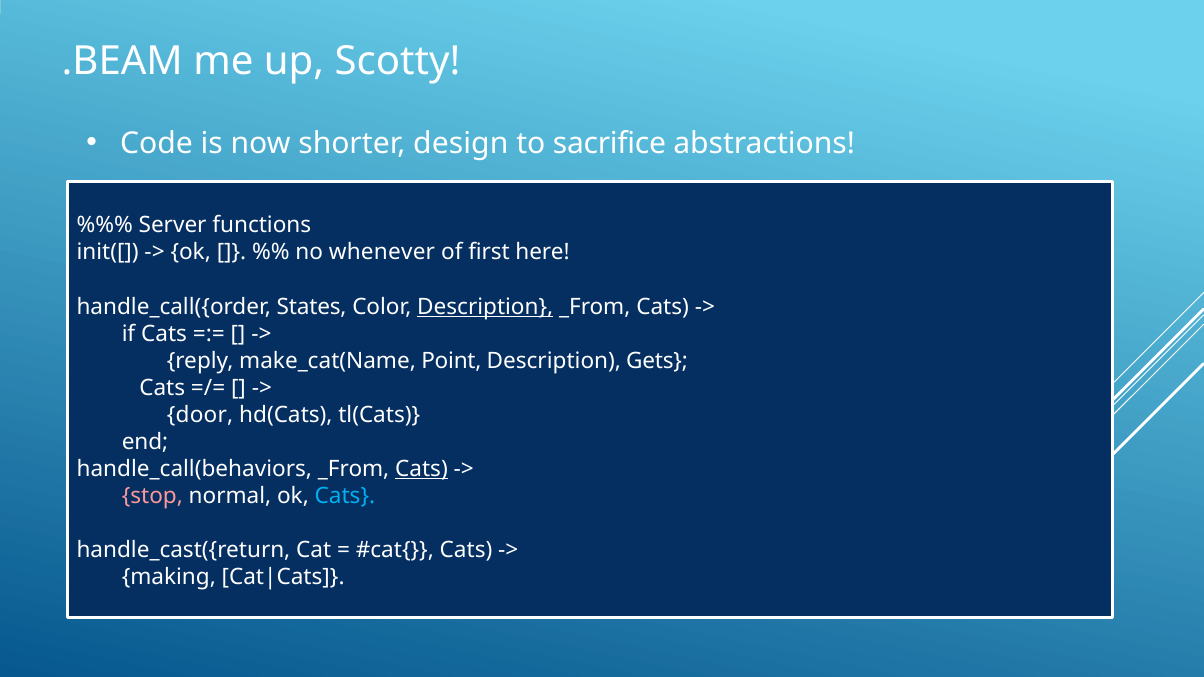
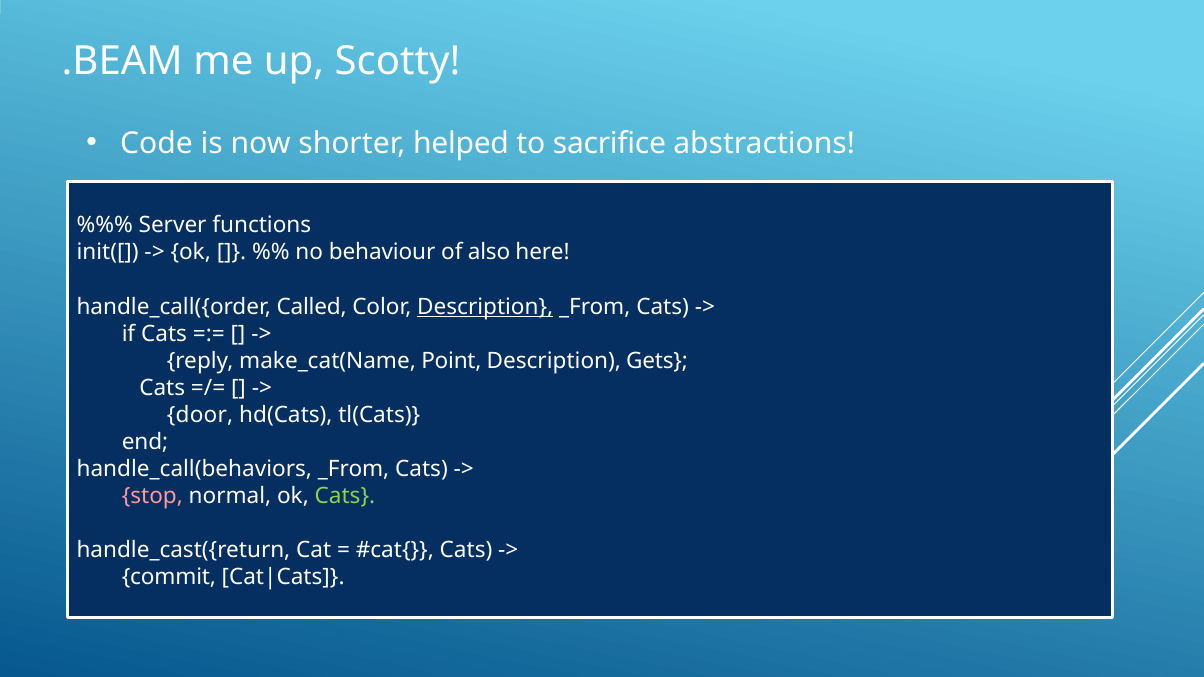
design: design -> helped (461, 143)
whenever: whenever -> behaviour (382, 252)
first: first -> also (489, 252)
States: States -> Called (312, 307)
Cats underline: present -> none (421, 469)
Cats colour: light blue -> light green (345, 496)
making: making -> commit (169, 578)
